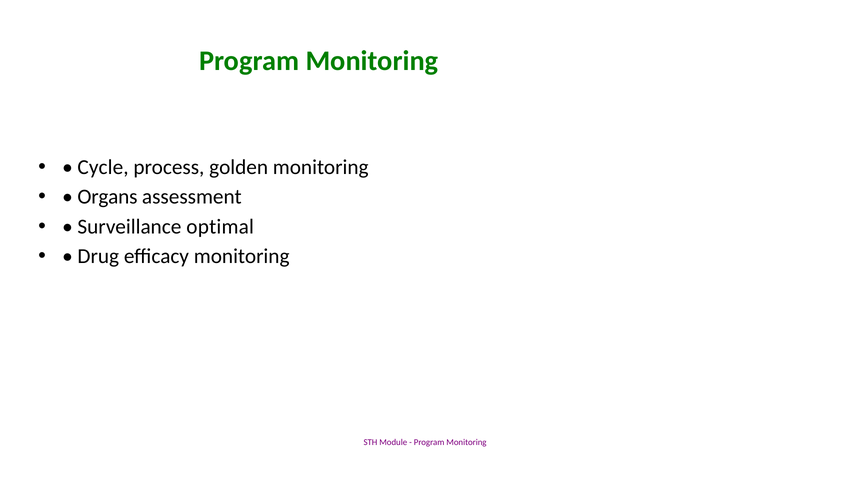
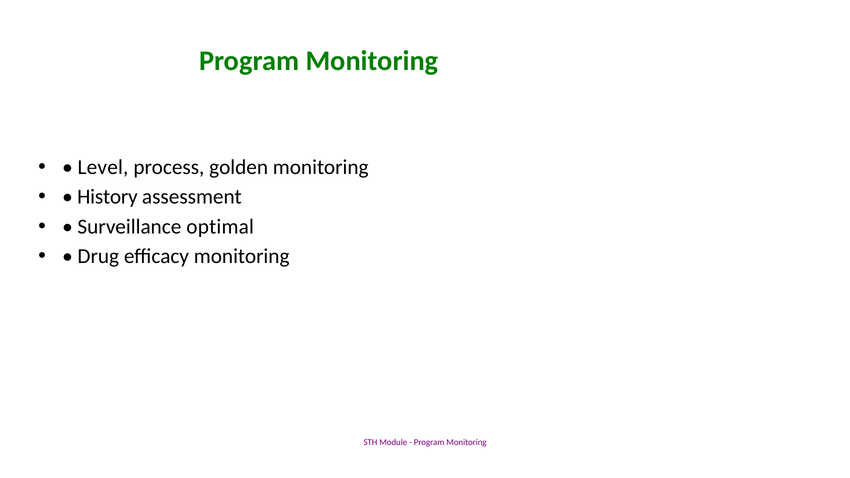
Cycle: Cycle -> Level (103, 167)
Organs: Organs -> History (107, 197)
